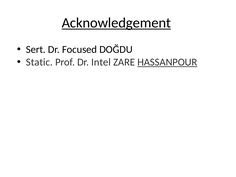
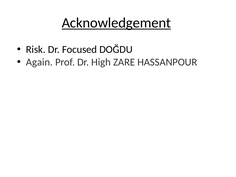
Sert: Sert -> Risk (36, 50)
Static: Static -> Again (39, 62)
Intel: Intel -> High (101, 62)
HASSANPOUR underline: present -> none (167, 62)
